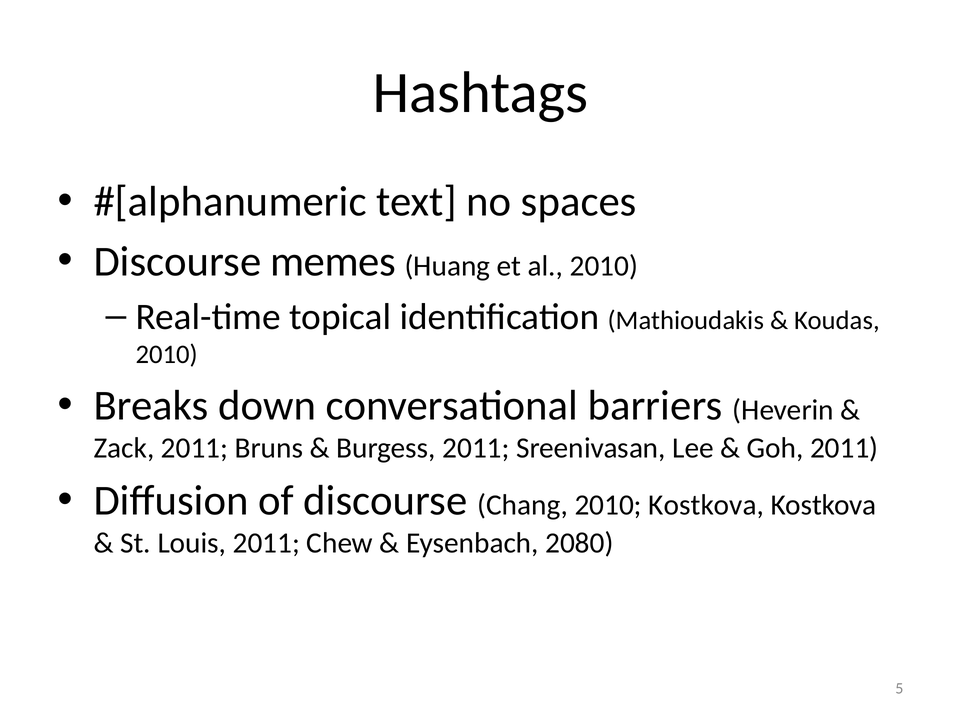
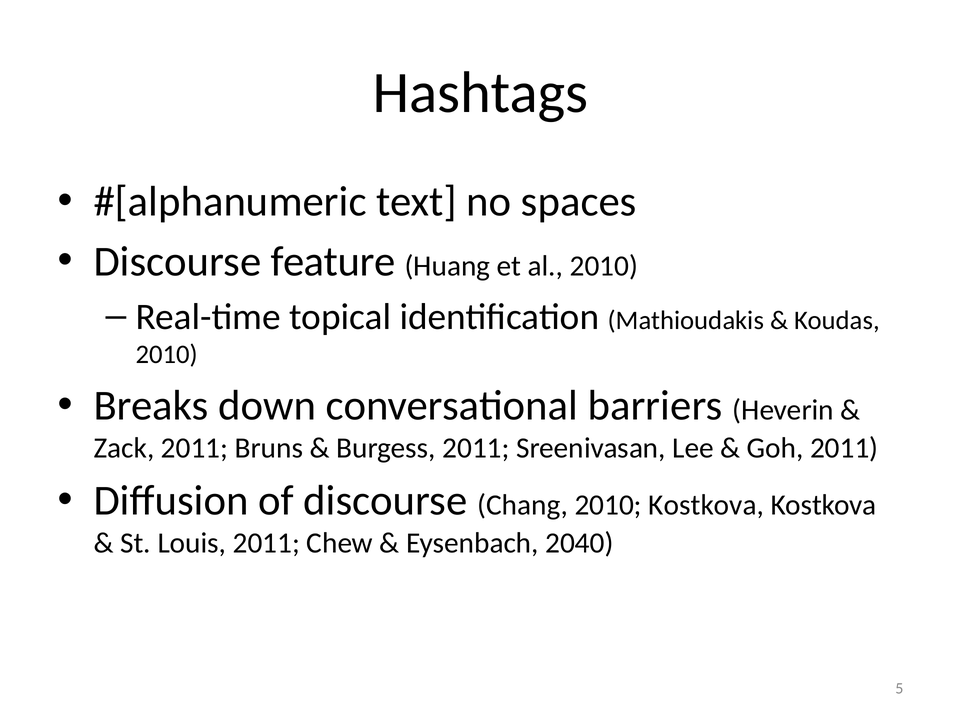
memes: memes -> feature (333, 261)
2080: 2080 -> 2040 (579, 543)
